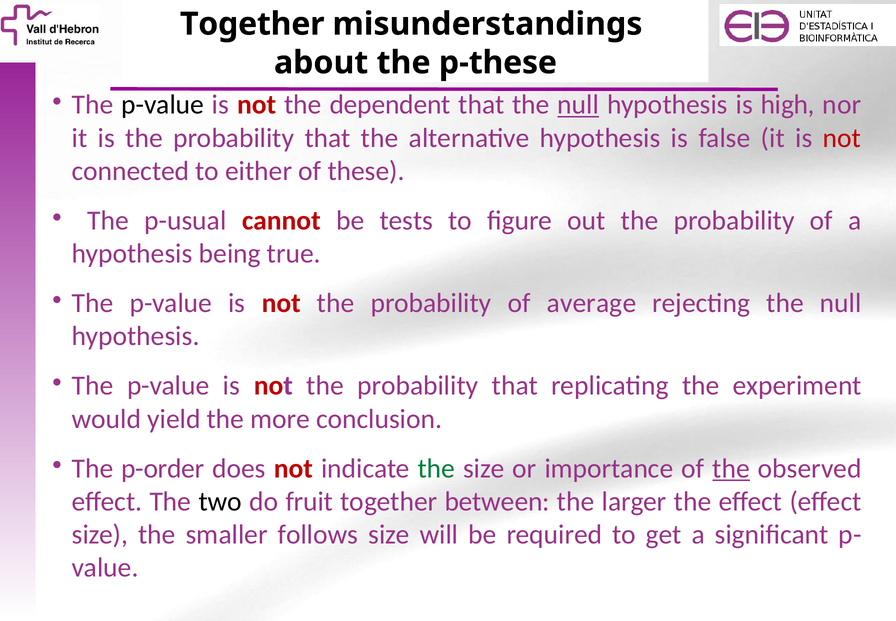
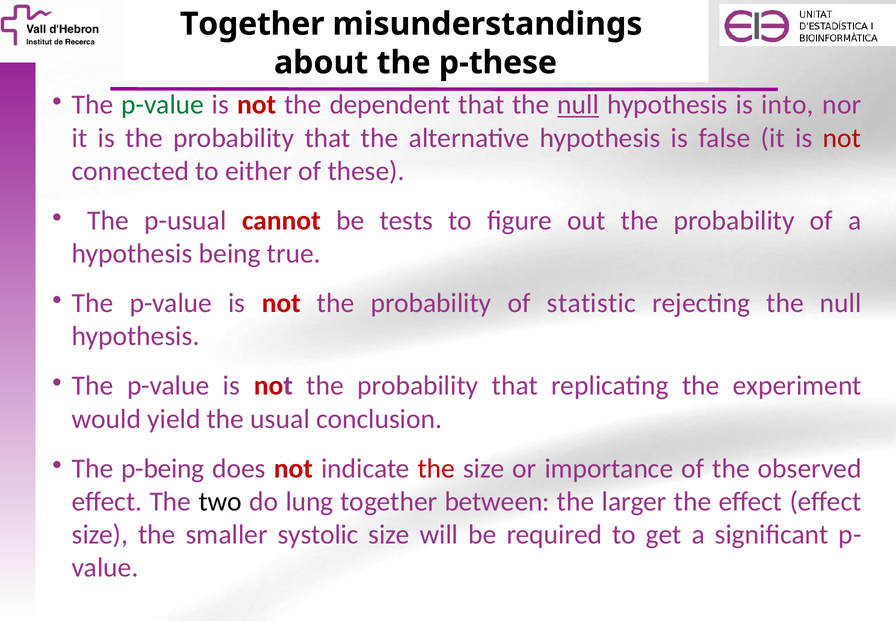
p-value colour: black -> green (163, 105)
high: high -> into (788, 105)
average: average -> statistic (591, 303)
more: more -> usual (280, 418)
p-order: p-order -> p-being (163, 468)
the colour: green -> red (436, 468)
the underline: present -> none (731, 468)
fruit: fruit -> lung (309, 501)
follows: follows -> systolic (318, 534)
